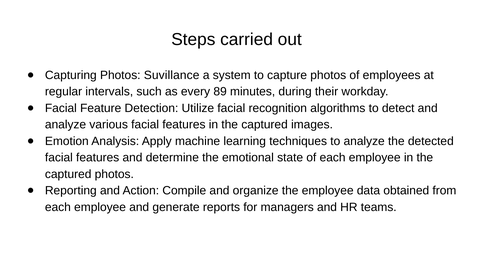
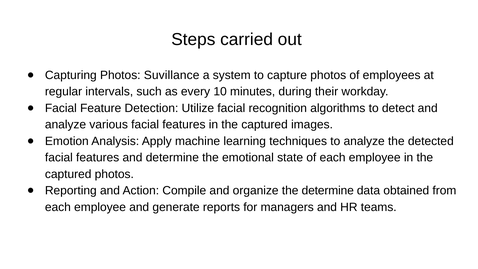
89: 89 -> 10 (220, 92)
the employee: employee -> determine (328, 191)
